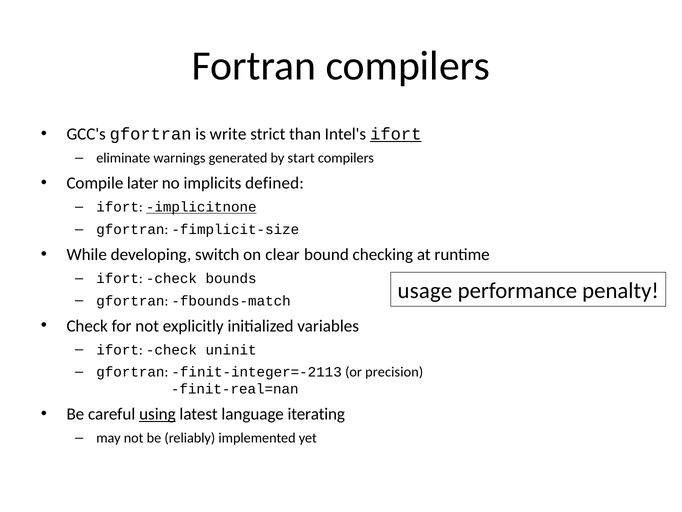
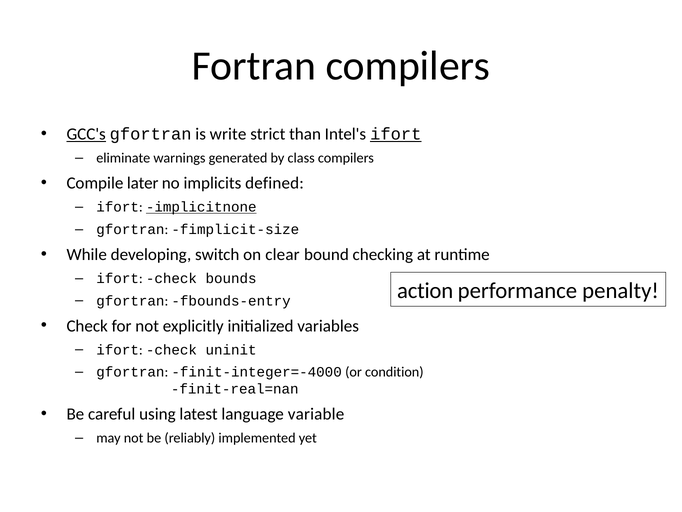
GCC's underline: none -> present (86, 134)
start: start -> class (301, 158)
usage: usage -> action (425, 290)
fbounds-match: fbounds-match -> fbounds-entry (231, 301)
finit-integer=-2113: finit-integer=-2113 -> finit-integer=-4000 (257, 372)
precision: precision -> condition (394, 372)
using underline: present -> none (157, 414)
iterating: iterating -> variable (316, 414)
